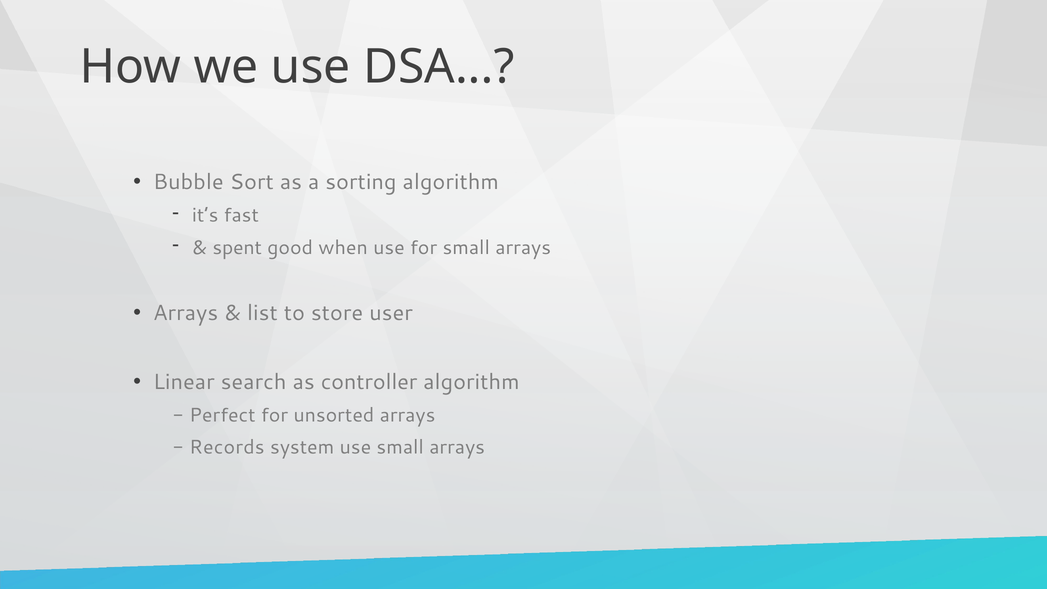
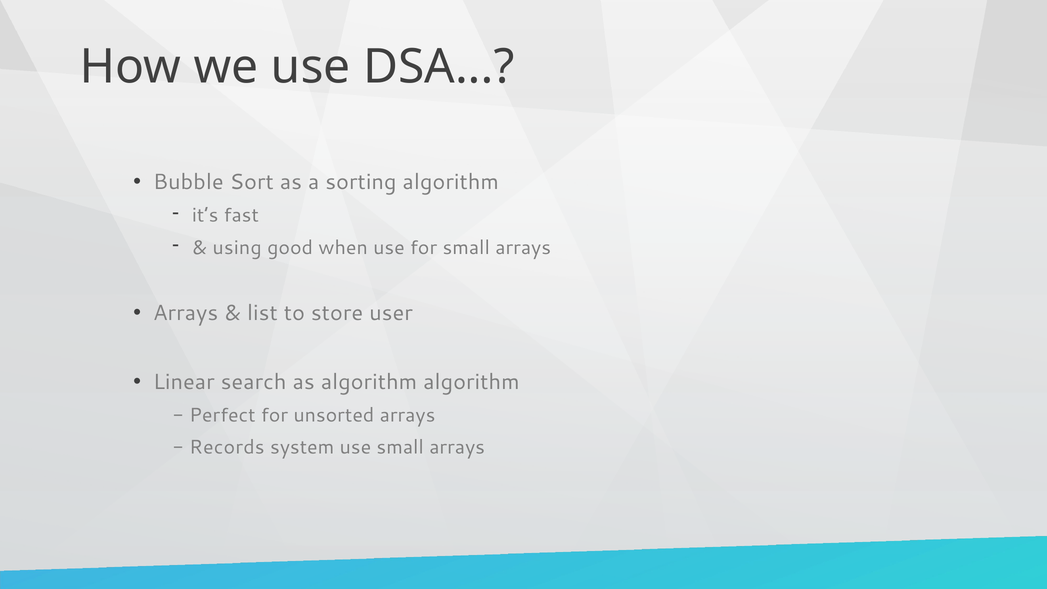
spent: spent -> using (237, 248)
as controller: controller -> algorithm (369, 382)
